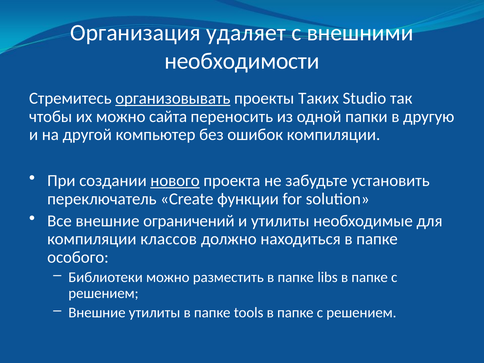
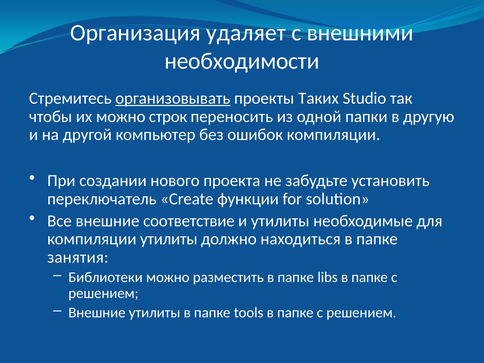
сайта: сайта -> строк (168, 117)
нового underline: present -> none (175, 181)
ограничений: ограничений -> соответствие (189, 221)
компиляции классов: классов -> утилиты (169, 239)
особого: особого -> занятия (78, 257)
